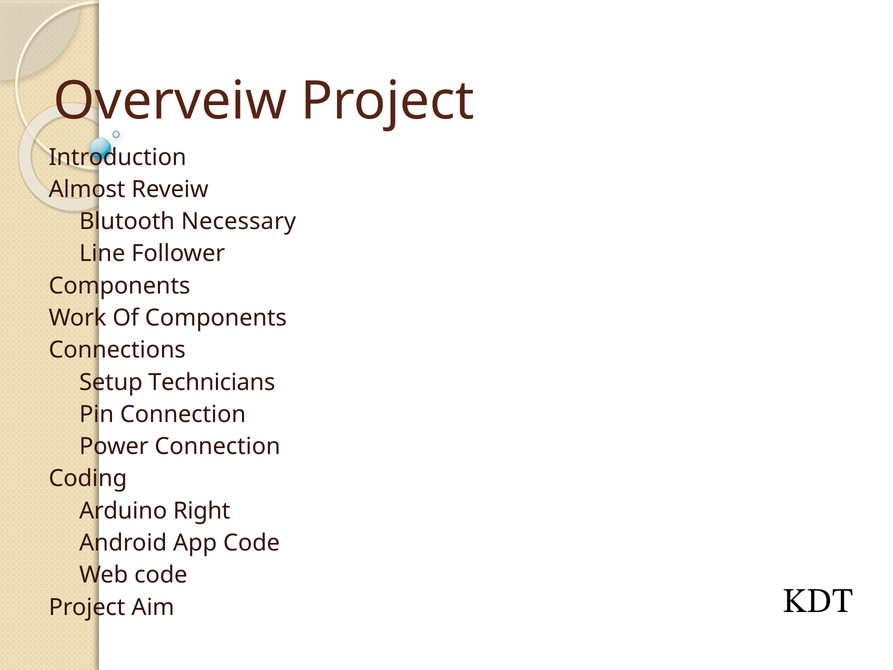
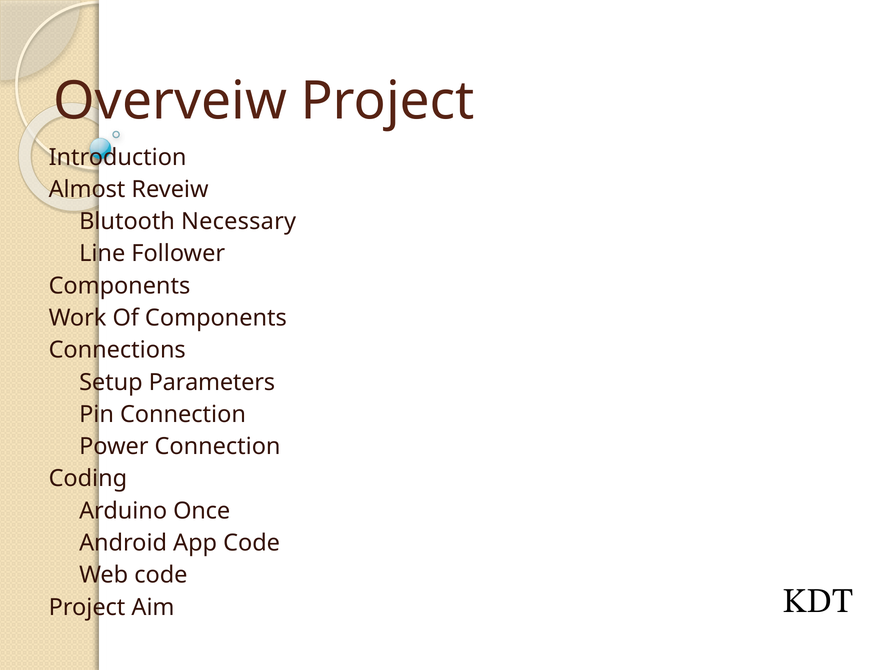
Technicians: Technicians -> Parameters (212, 382)
Right: Right -> Once (202, 511)
